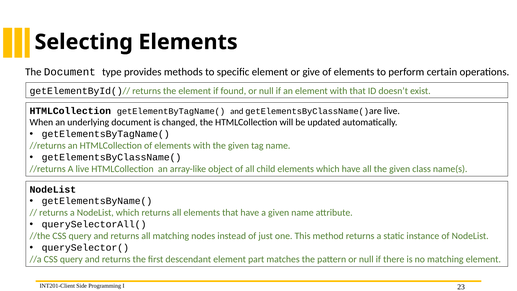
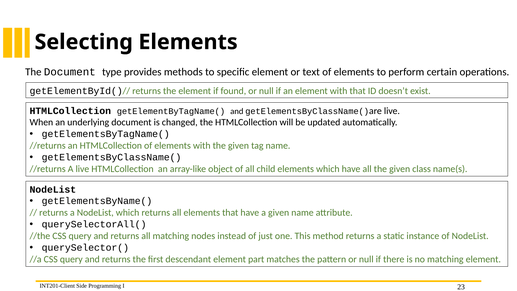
give: give -> text (311, 72)
